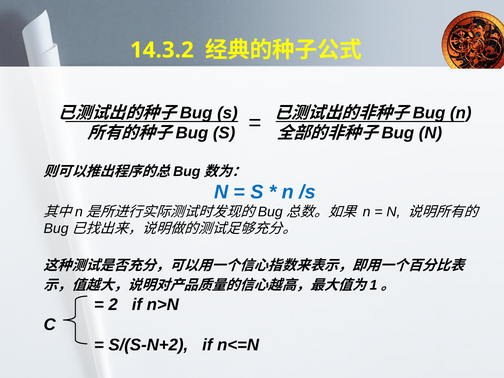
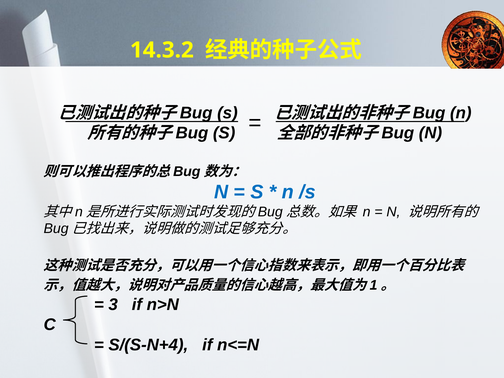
2: 2 -> 3 (113, 304)
S/(S-N+2: S/(S-N+2 -> S/(S-N+4 (148, 345)
